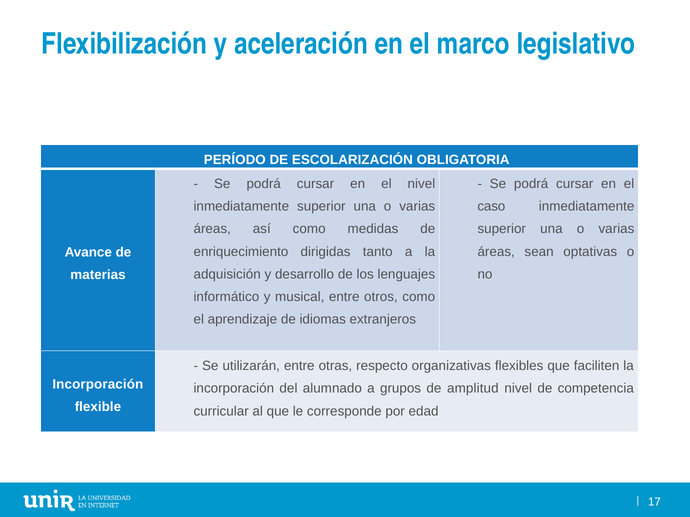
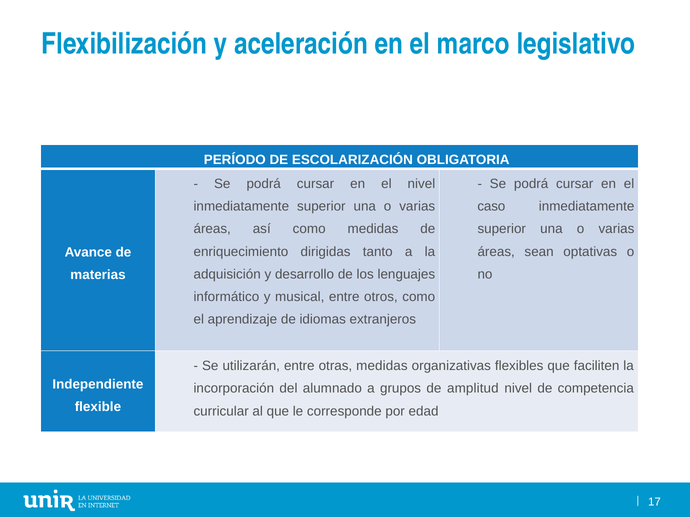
otras respecto: respecto -> medidas (382, 366)
Incorporación: Incorporación -> Independiente (98, 384)
